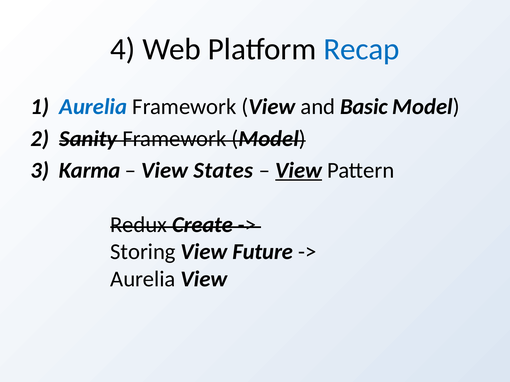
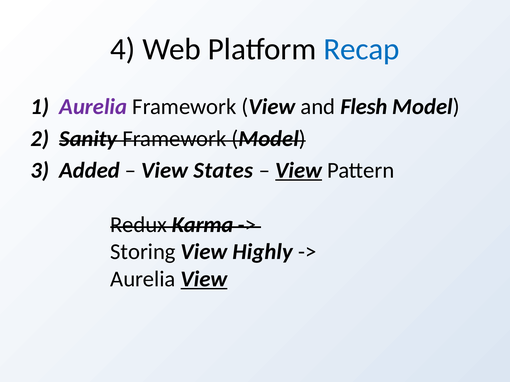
Aurelia colour: blue -> purple (93, 107)
Basic: Basic -> Flesh (364, 107)
Karma: Karma -> Added (90, 170)
Create: Create -> Karma (203, 225)
Future: Future -> Highly (263, 252)
View underline: none -> present (204, 279)
